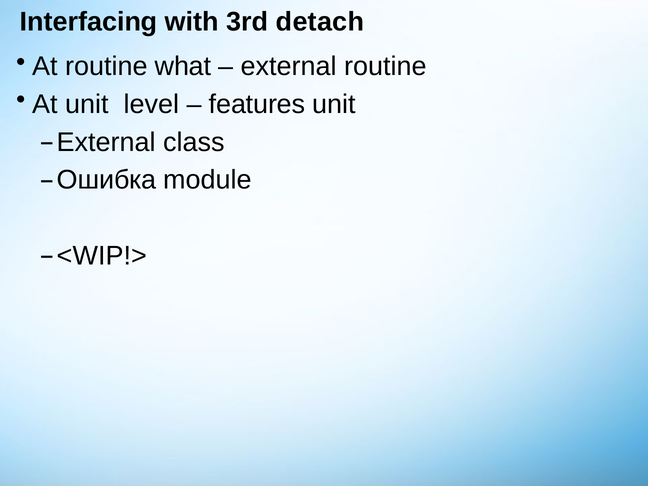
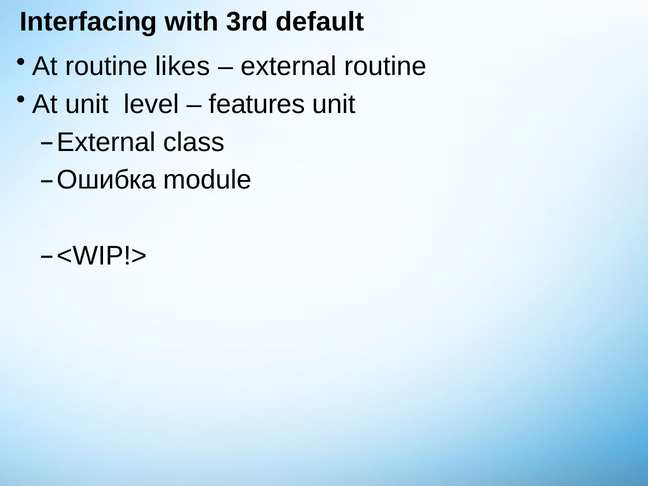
detach: detach -> default (320, 22)
what: what -> likes (183, 67)
